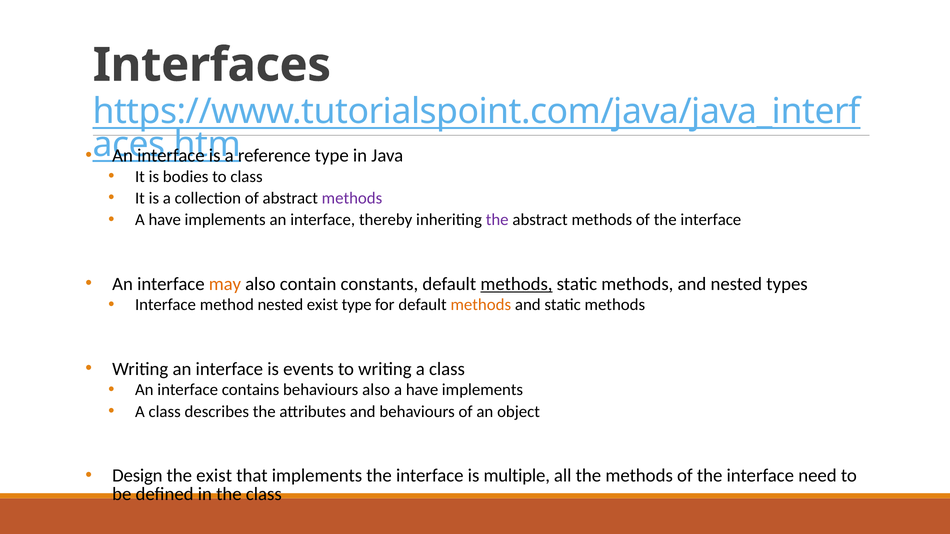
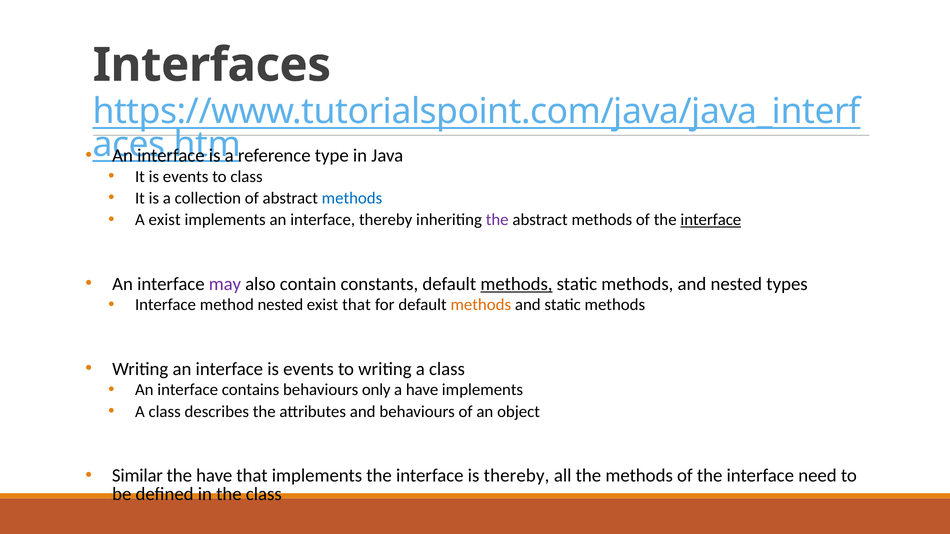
It is bodies: bodies -> events (186, 177)
methods colour: purple -> blue (352, 198)
have: have -> exist (165, 220)
interface underline: none -> present (711, 220)
may colour: orange -> purple (225, 284)
exist type: type -> that (356, 305)
behaviours also: also -> only (376, 390)
Design: Design -> Similar (137, 476)
the exist: exist -> have (214, 476)
is multiple: multiple -> thereby (517, 476)
